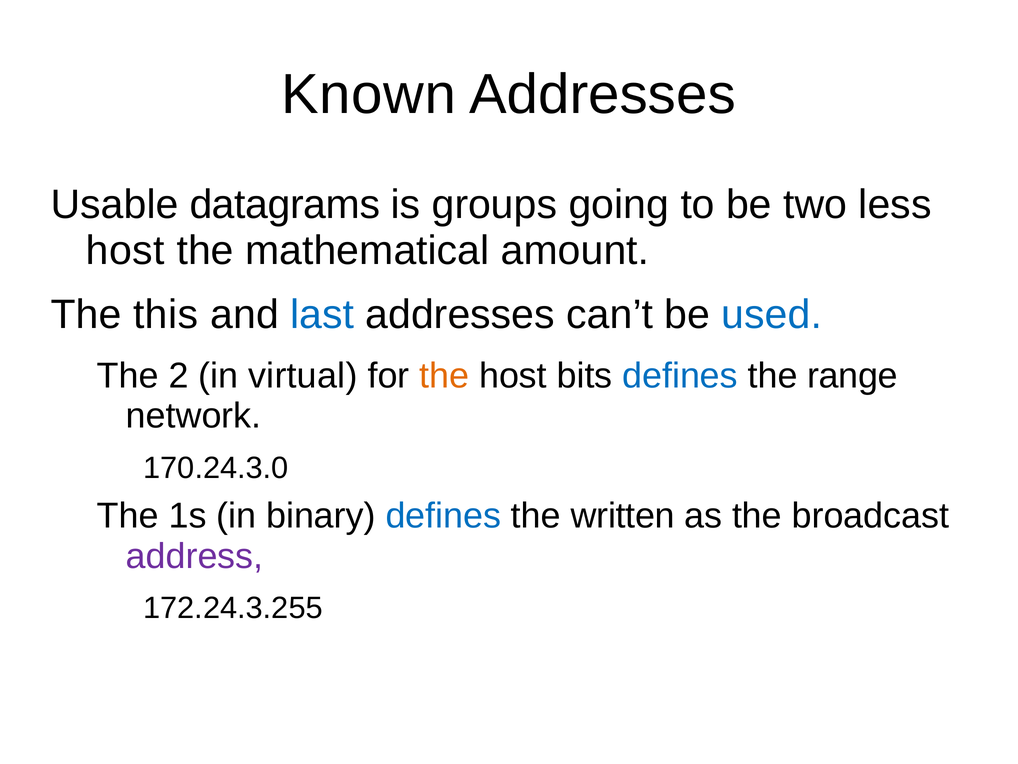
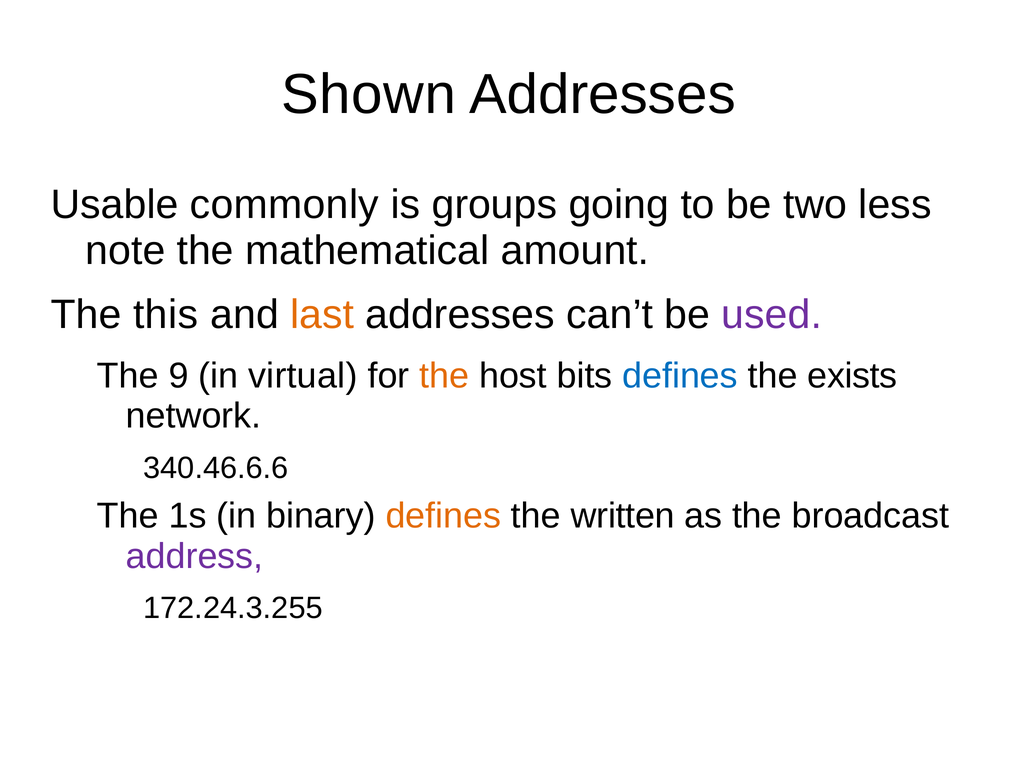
Known: Known -> Shown (369, 94)
datagrams: datagrams -> commonly (284, 205)
host: host -> note (125, 250)
last colour: blue -> orange (322, 314)
used colour: blue -> purple (772, 314)
2: 2 -> 9 (179, 376)
range: range -> exists (852, 376)
170.24.3.0: 170.24.3.0 -> 340.46.6.6 (216, 468)
defines colour: blue -> orange (443, 516)
